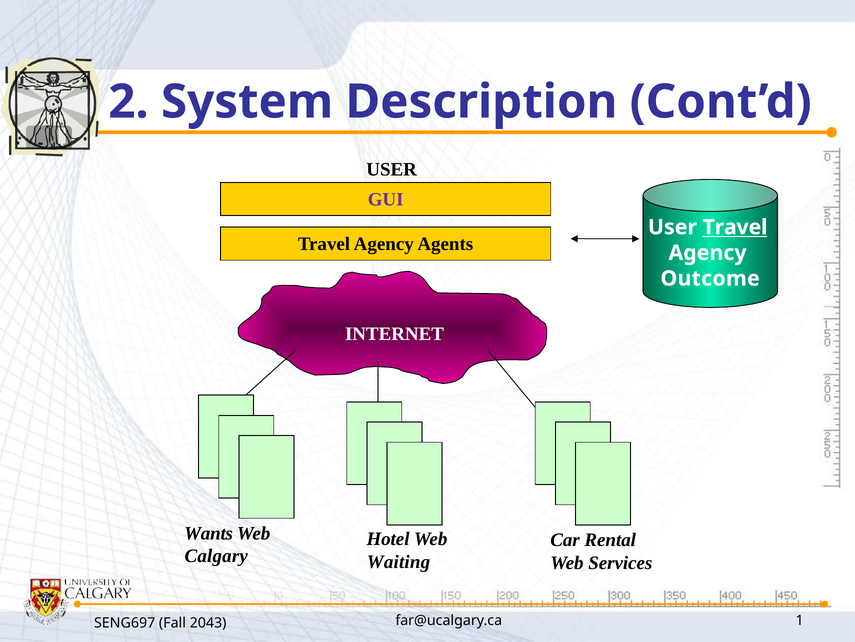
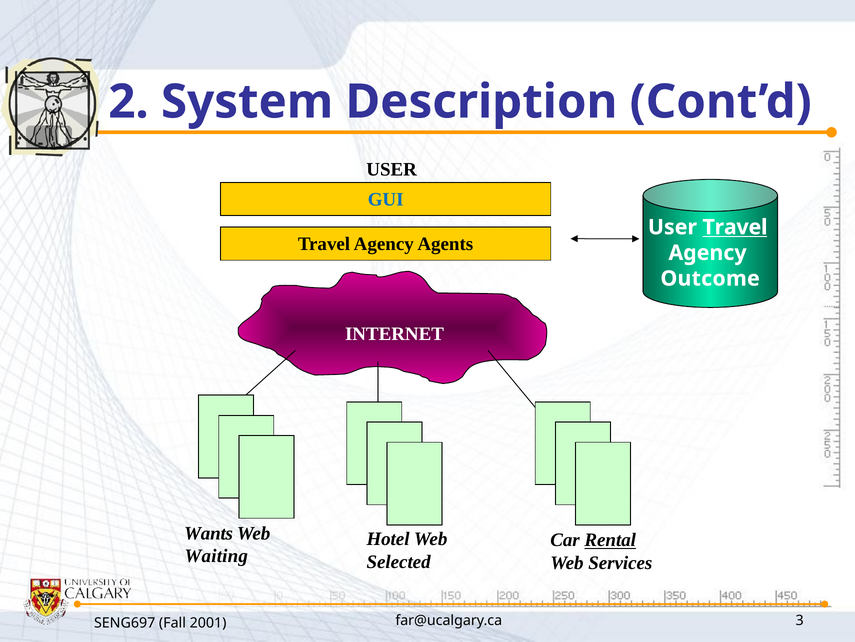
GUI colour: purple -> blue (386, 199)
Rental underline: none -> present (610, 540)
Calgary: Calgary -> Waiting (216, 556)
Waiting: Waiting -> Selected (399, 561)
1: 1 -> 3 (800, 620)
2043: 2043 -> 2001 (208, 622)
